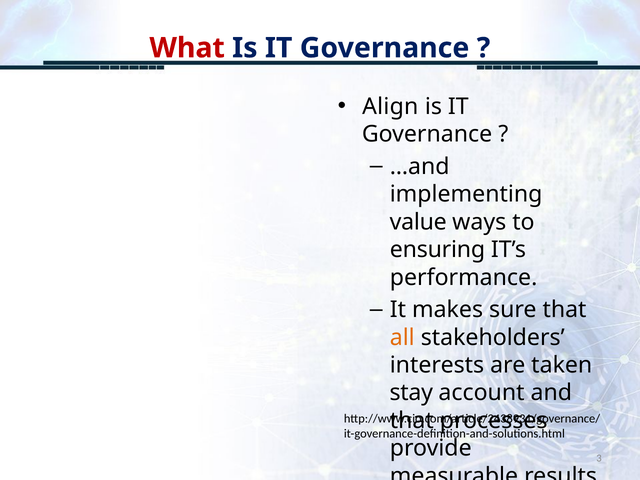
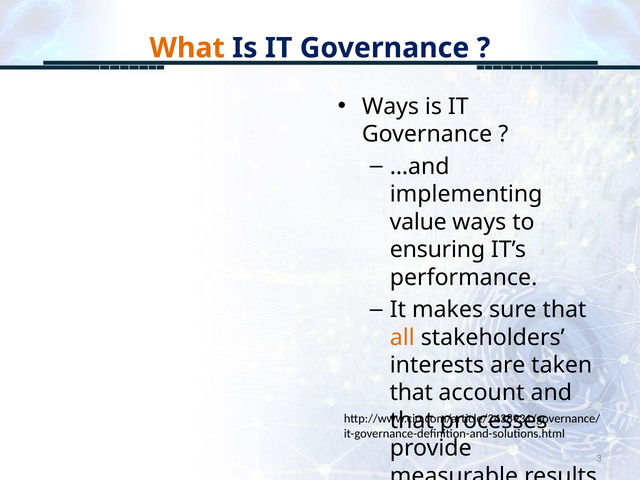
What colour: red -> orange (187, 48)
Align: Align -> Ways (390, 106)
stay: stay -> that (411, 393)
